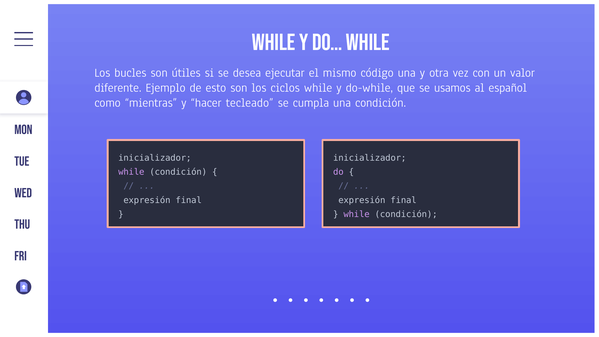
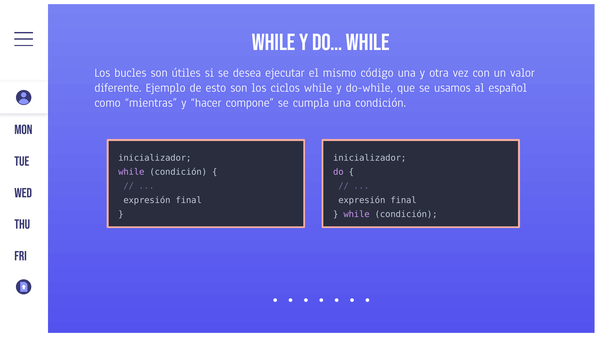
tecleado: tecleado -> compone (250, 103)
